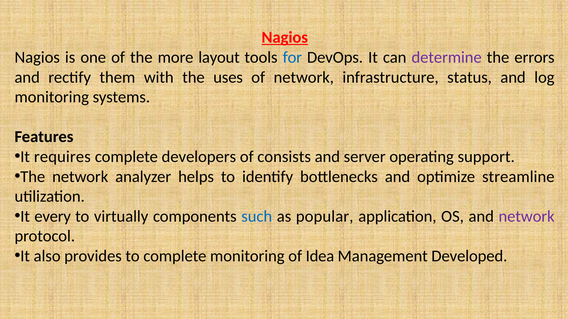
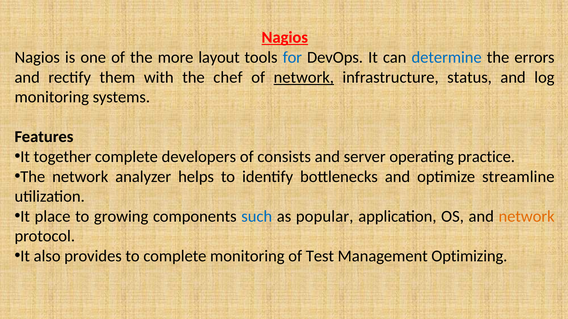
determine colour: purple -> blue (447, 57)
uses: uses -> chef (228, 77)
network underline: none -> present (304, 77)
requires: requires -> together (62, 157)
support: support -> practice (486, 157)
every: every -> place (53, 217)
virtually: virtually -> growing (121, 217)
network colour: purple -> orange (527, 217)
Idea: Idea -> Test (320, 256)
Developed: Developed -> Optimizing (469, 256)
